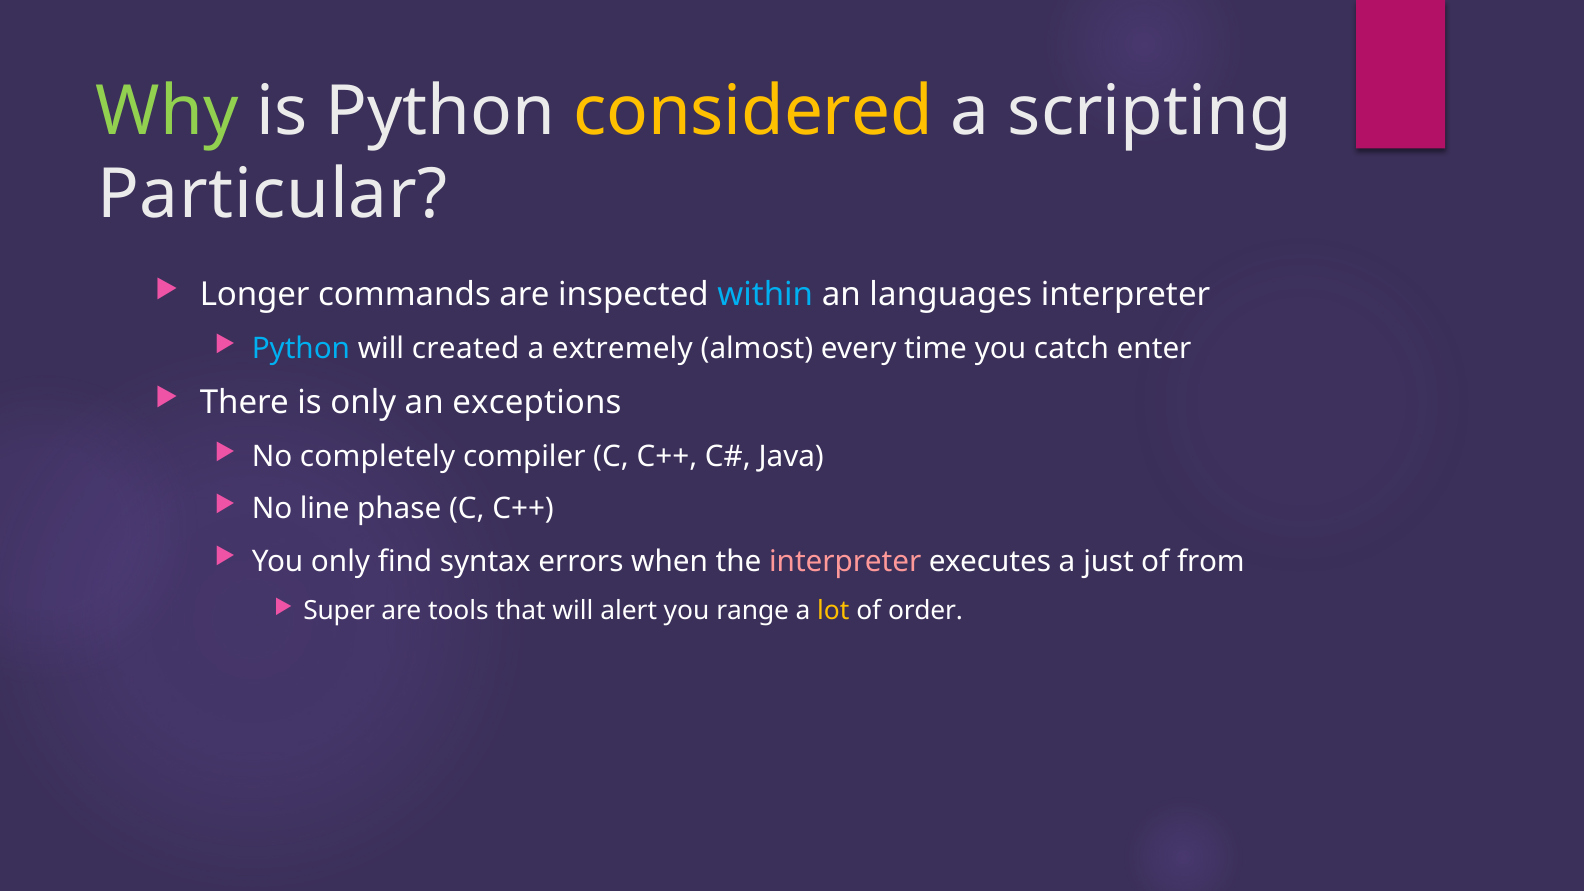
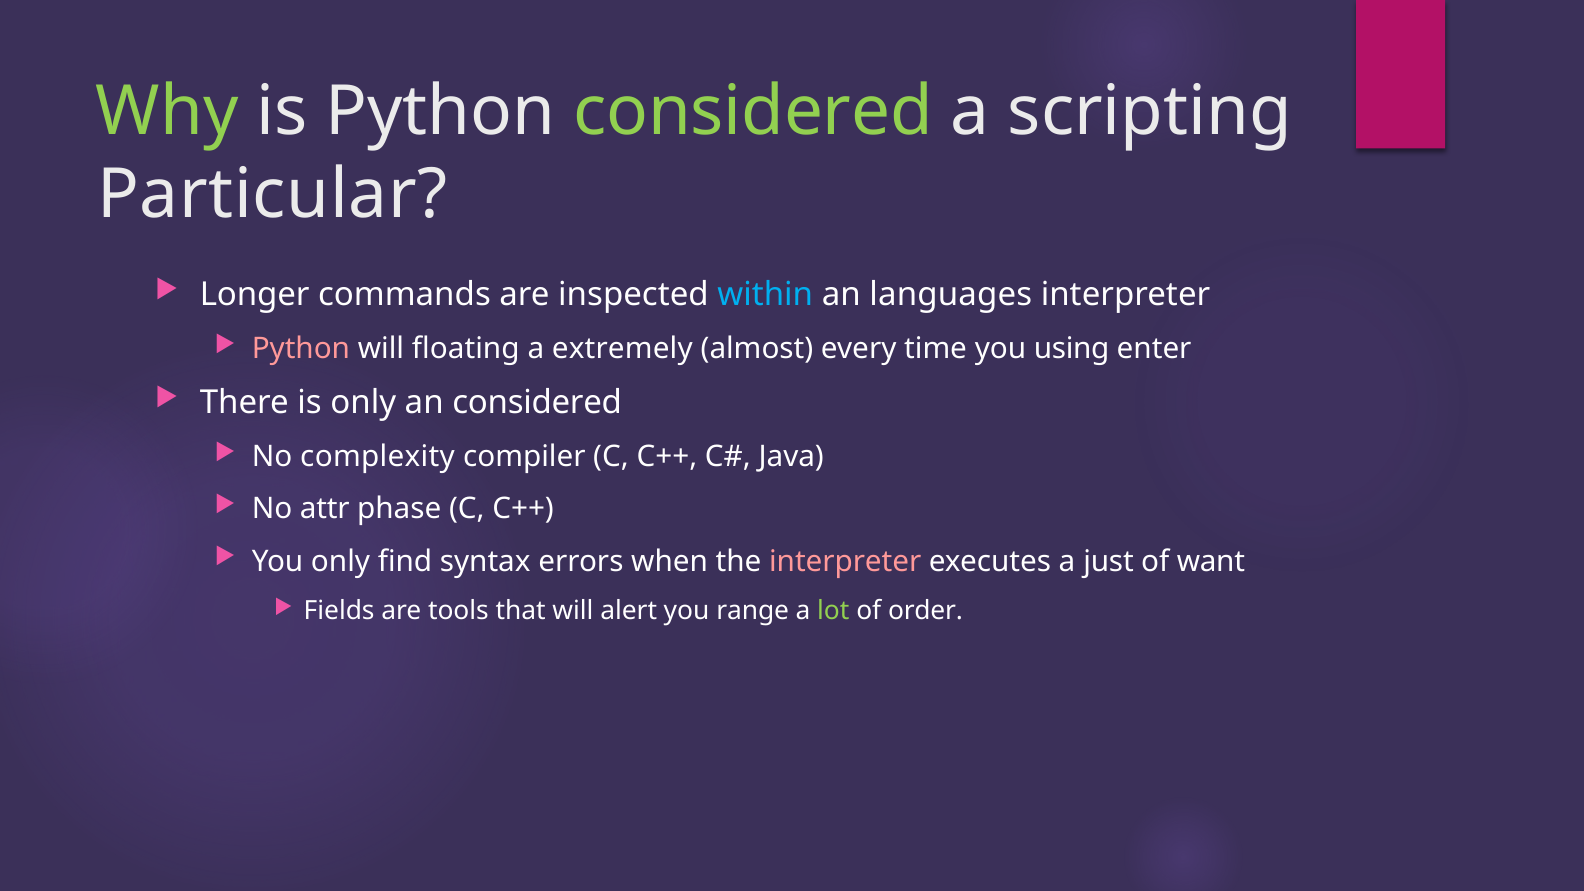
considered colour: yellow -> light green (753, 111)
Python colour: light blue -> pink (301, 349)
created: created -> floating (466, 349)
catch: catch -> using (1072, 349)
an exceptions: exceptions -> considered (537, 403)
completely: completely -> complexity (378, 457)
line: line -> attr (325, 509)
from: from -> want (1211, 561)
Super: Super -> Fields (339, 611)
lot colour: yellow -> light green (833, 611)
